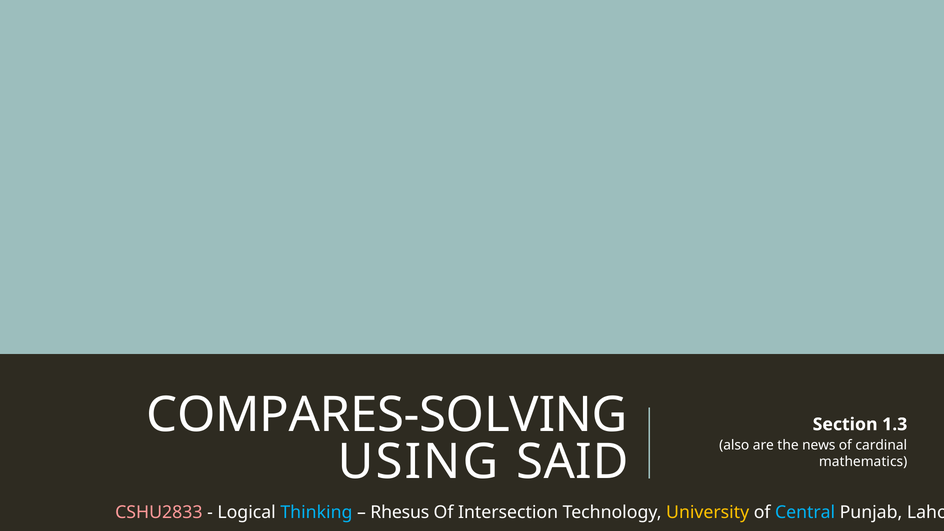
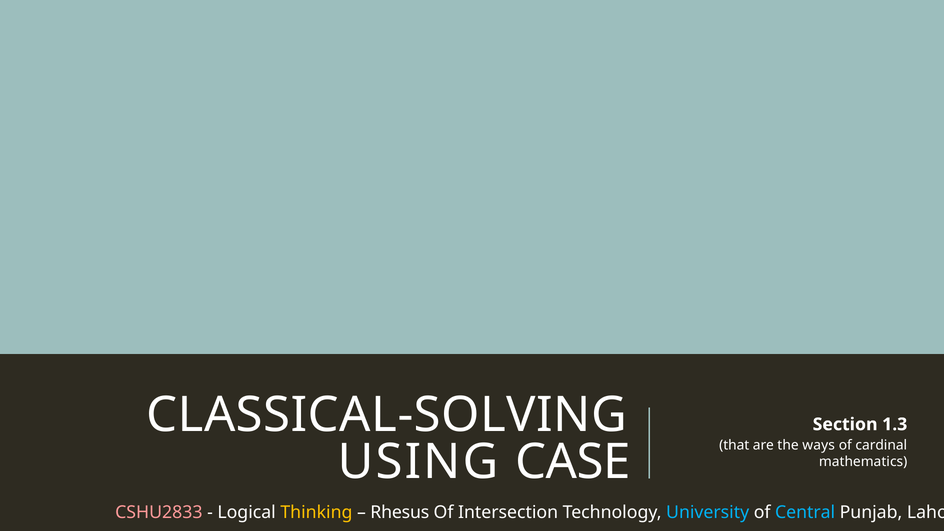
COMPARES-SOLVING: COMPARES-SOLVING -> CLASSICAL-SOLVING (387, 415)
also: also -> that (734, 445)
news: news -> ways (819, 445)
SAID: SAID -> CASE (573, 462)
Thinking colour: light blue -> yellow (316, 513)
University colour: yellow -> light blue (708, 513)
